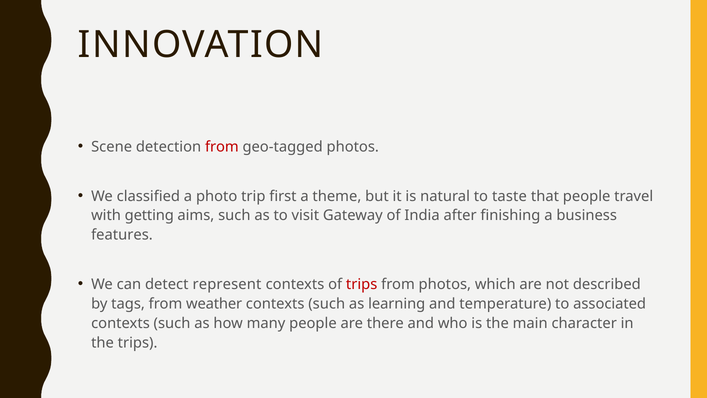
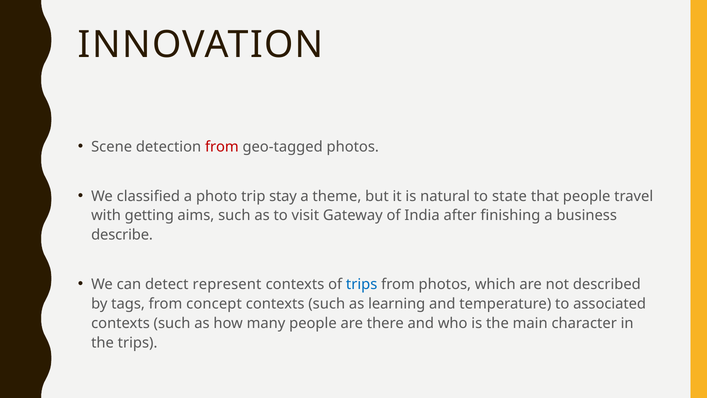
first: first -> stay (283, 196)
taste: taste -> state (509, 196)
features: features -> describe (122, 235)
trips colour: red -> blue (362, 284)
weather: weather -> concept (214, 304)
